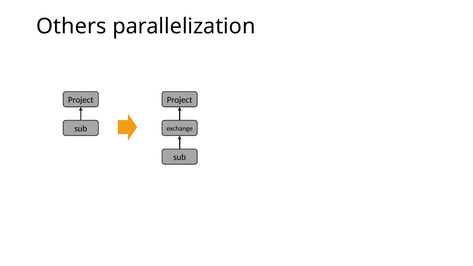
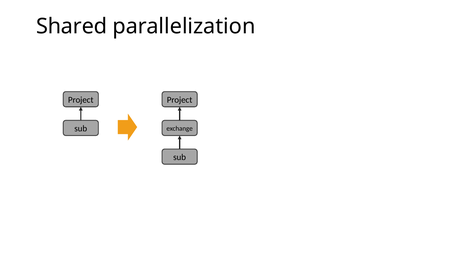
Others: Others -> Shared (72, 26)
